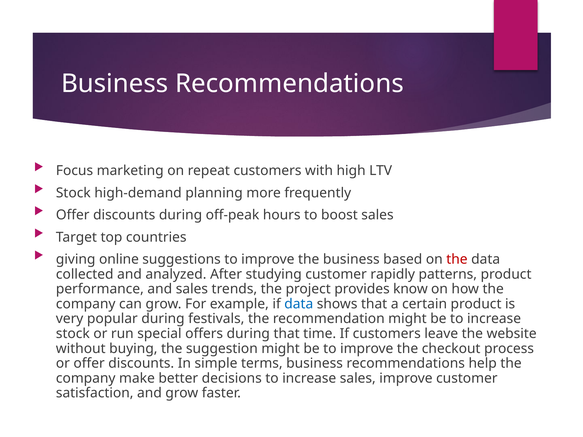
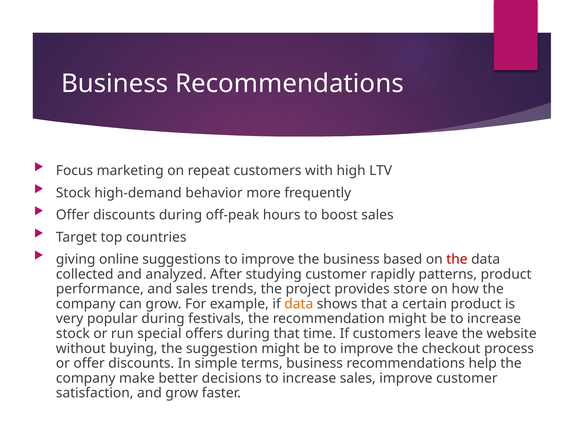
planning: planning -> behavior (214, 193)
know: know -> store (410, 289)
data colour: blue -> orange (299, 304)
